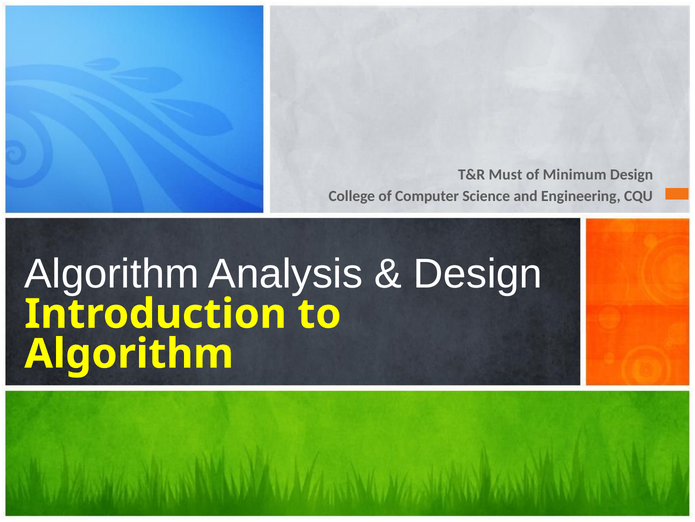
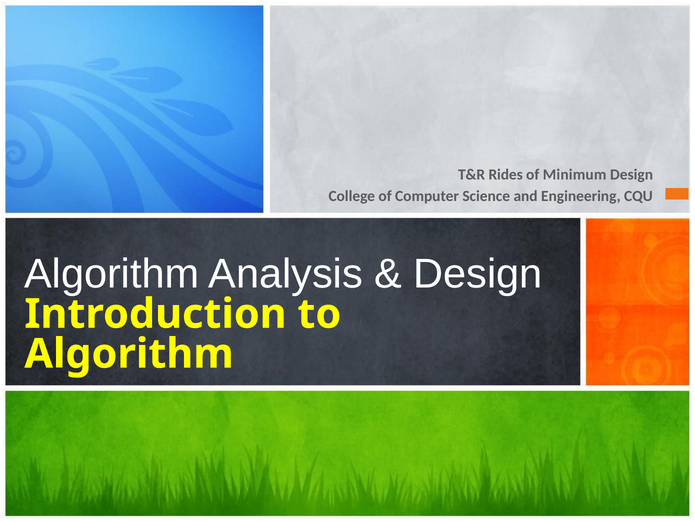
Must: Must -> Rides (506, 174)
